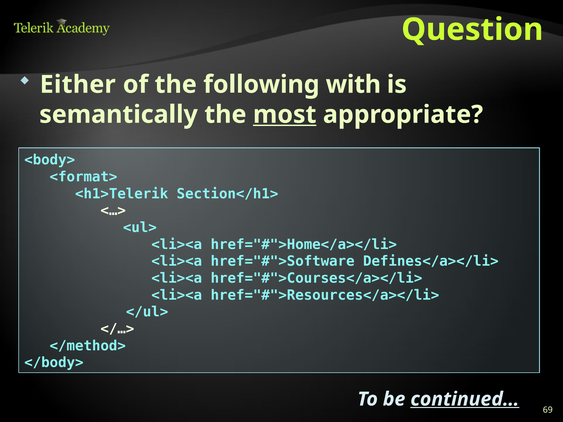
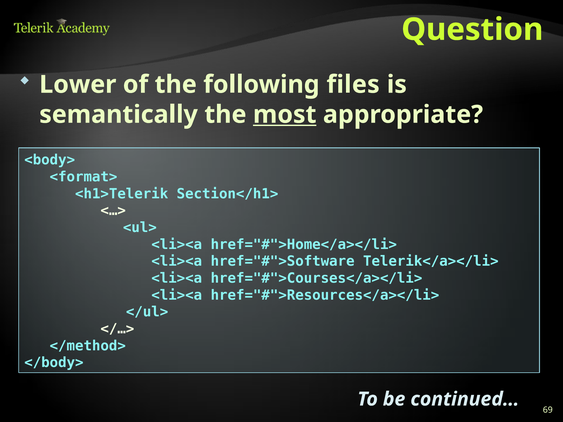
Either: Either -> Lower (78, 85)
with: with -> files (353, 85)
Defines</a></li>: Defines</a></li> -> Telerik</a></li> (431, 261)
continued… underline: present -> none (465, 399)
